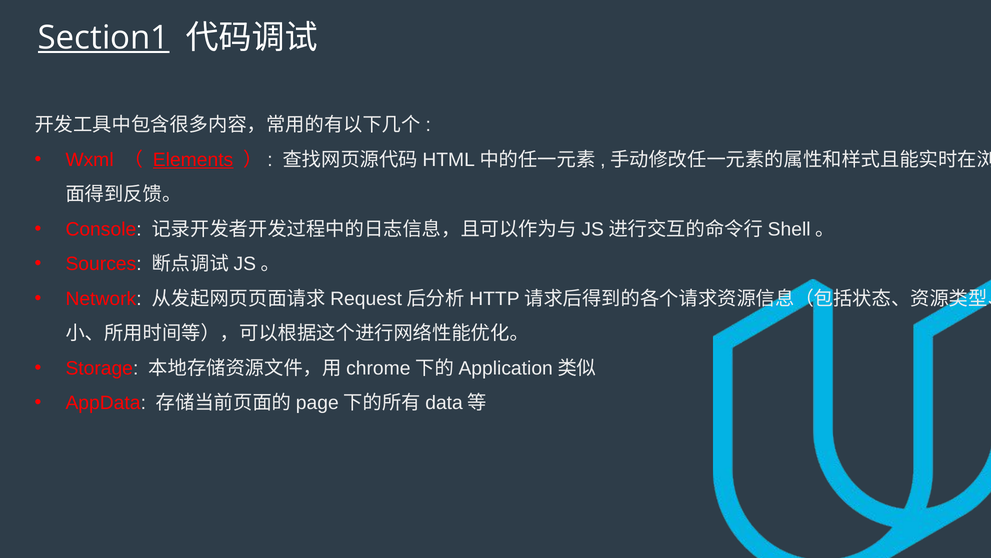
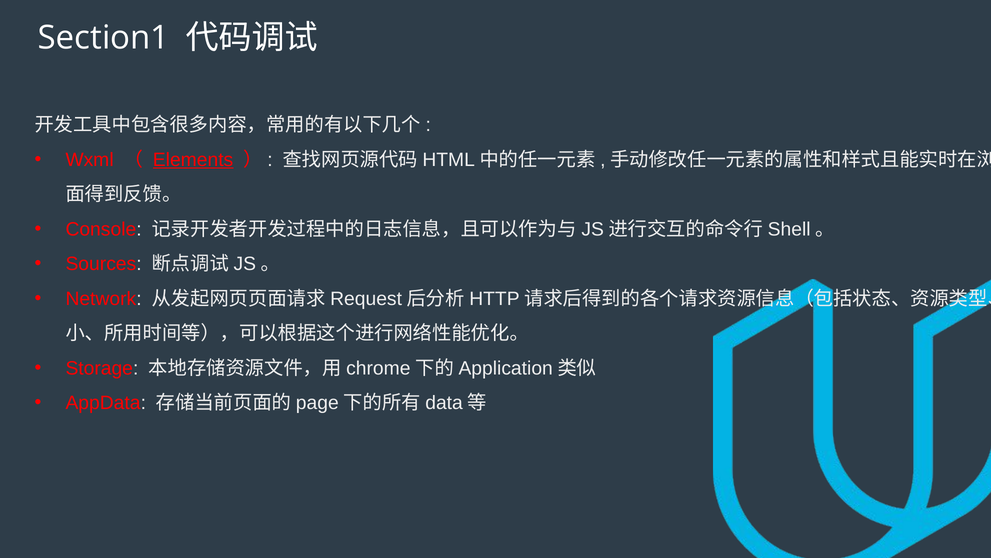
Section1 underline: present -> none (104, 38)
